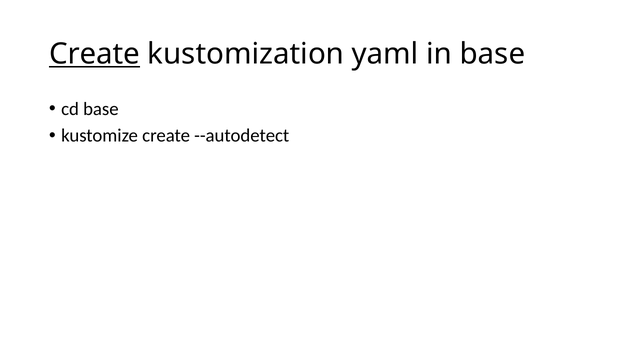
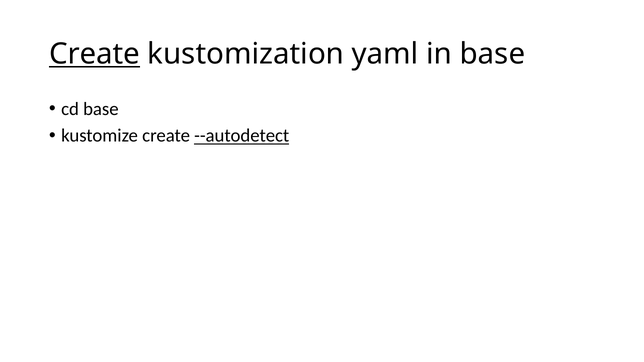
--autodetect underline: none -> present (242, 136)
